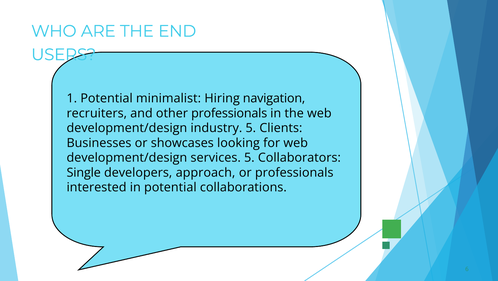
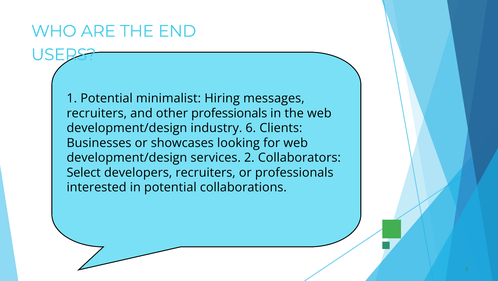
navigation: navigation -> messages (274, 98)
industry 5: 5 -> 6 (251, 128)
services 5: 5 -> 2 (249, 157)
Single: Single -> Select (84, 172)
developers approach: approach -> recruiters (206, 172)
